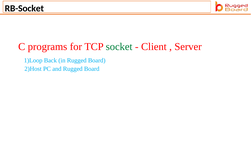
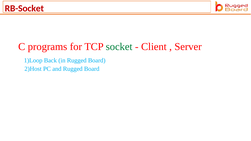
RB-Socket colour: black -> red (24, 8)
